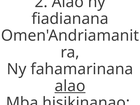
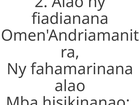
alao underline: present -> none (70, 86)
